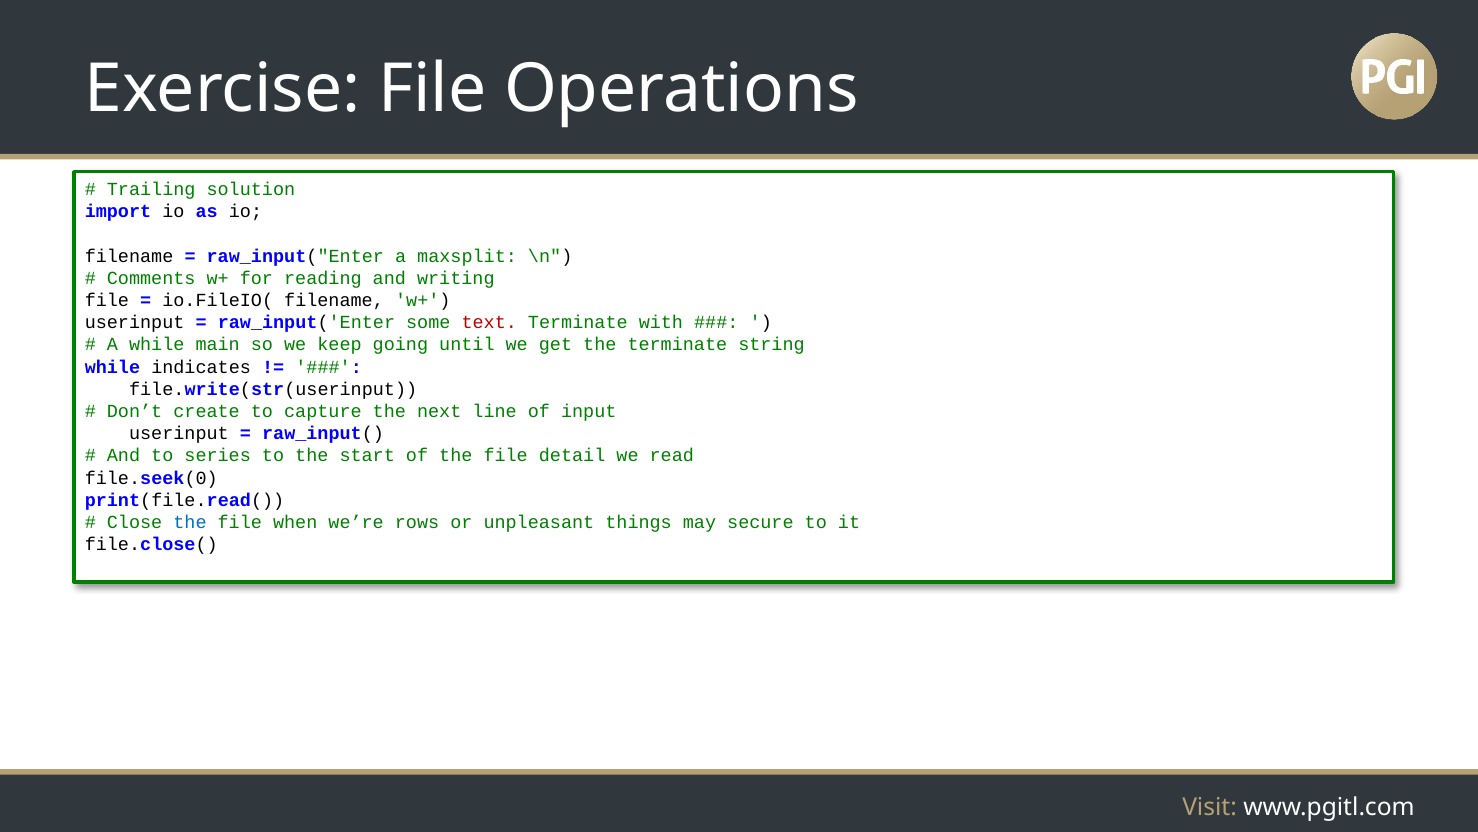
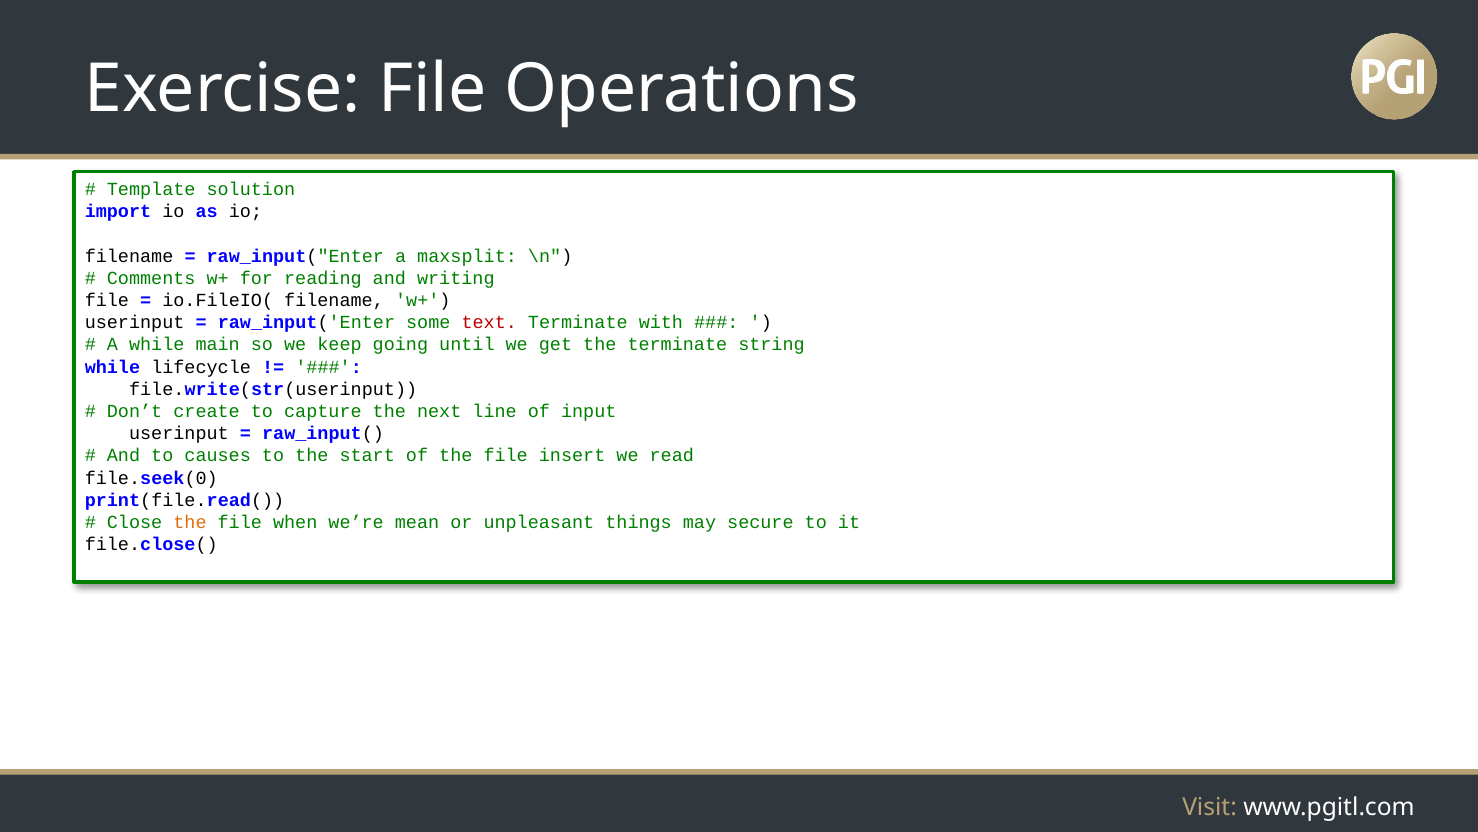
Trailing: Trailing -> Template (151, 189)
indicates: indicates -> lifecycle (201, 367)
series: series -> causes (218, 455)
detail: detail -> insert (572, 455)
the colour: blue -> orange (190, 522)
rows: rows -> mean (417, 522)
